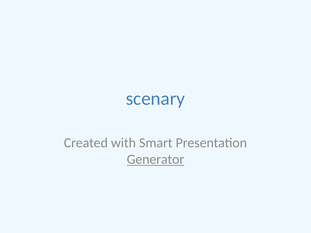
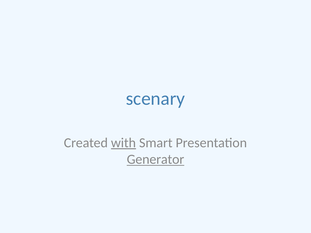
with underline: none -> present (123, 143)
